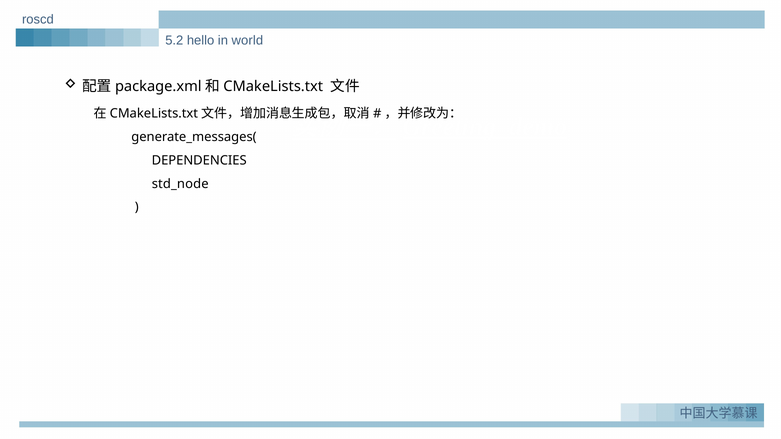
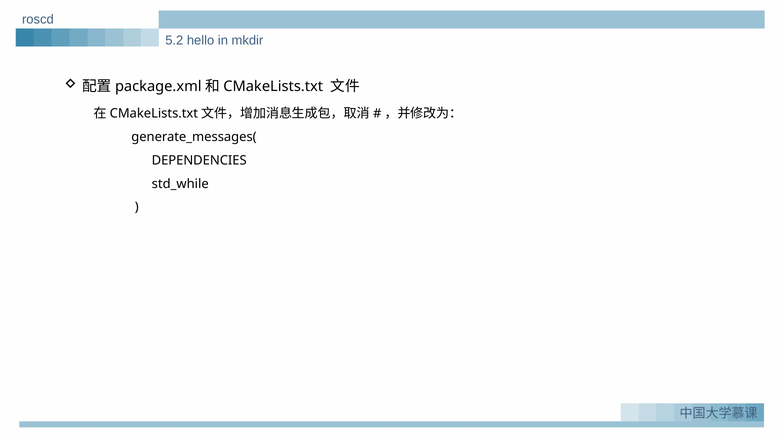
world: world -> mkdir (247, 40)
std_node: std_node -> std_while (180, 184)
